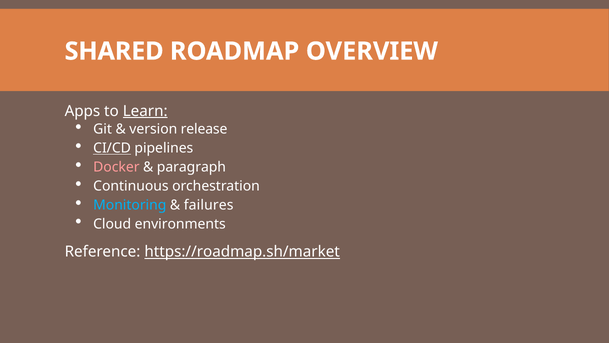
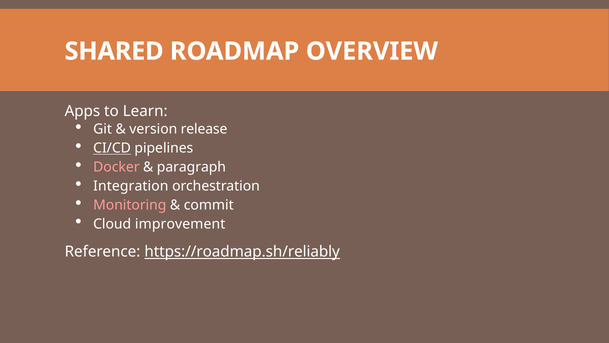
Learn underline: present -> none (145, 111)
Continuous: Continuous -> Integration (131, 186)
Monitoring colour: light blue -> pink (130, 205)
failures: failures -> commit (209, 205)
environments: environments -> improvement (180, 224)
https://roadmap.sh/market: https://roadmap.sh/market -> https://roadmap.sh/reliably (242, 251)
